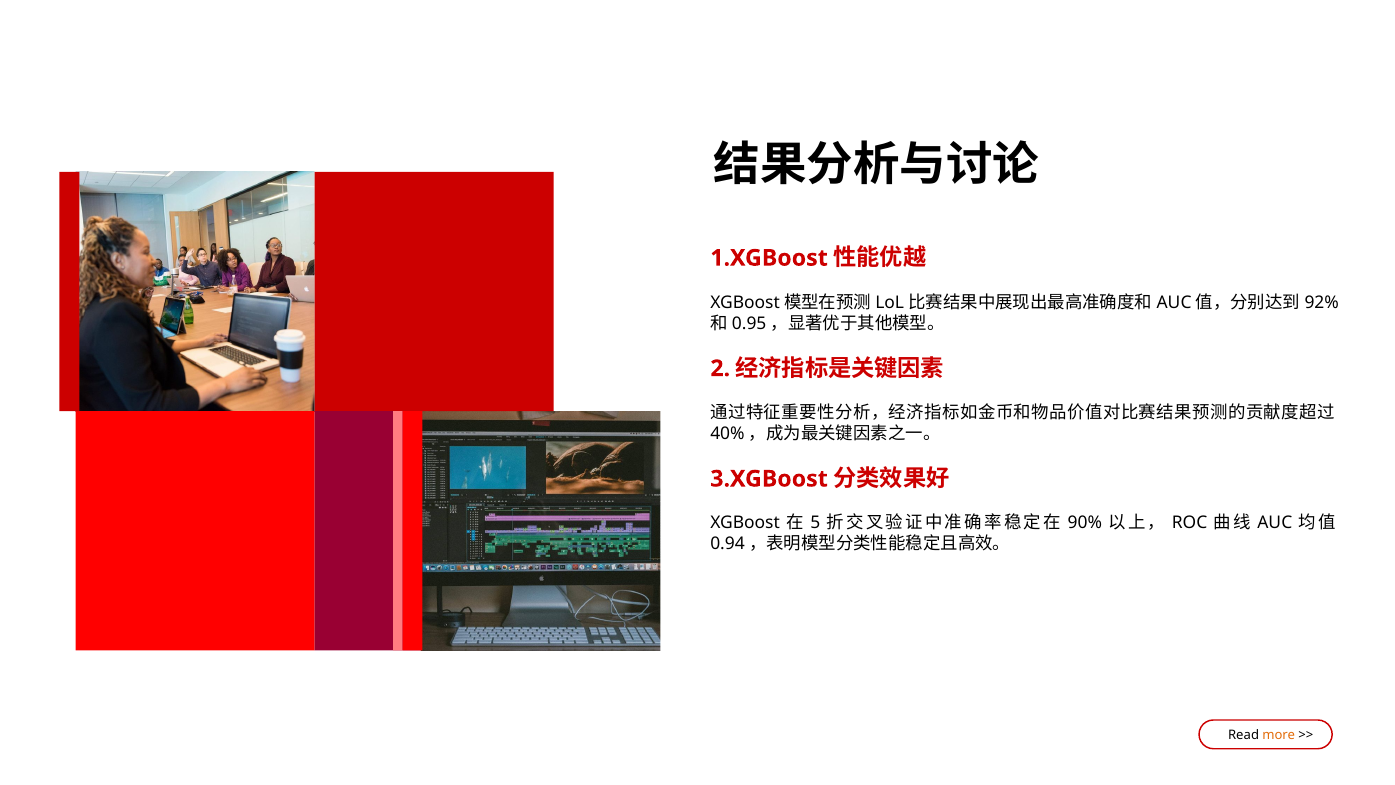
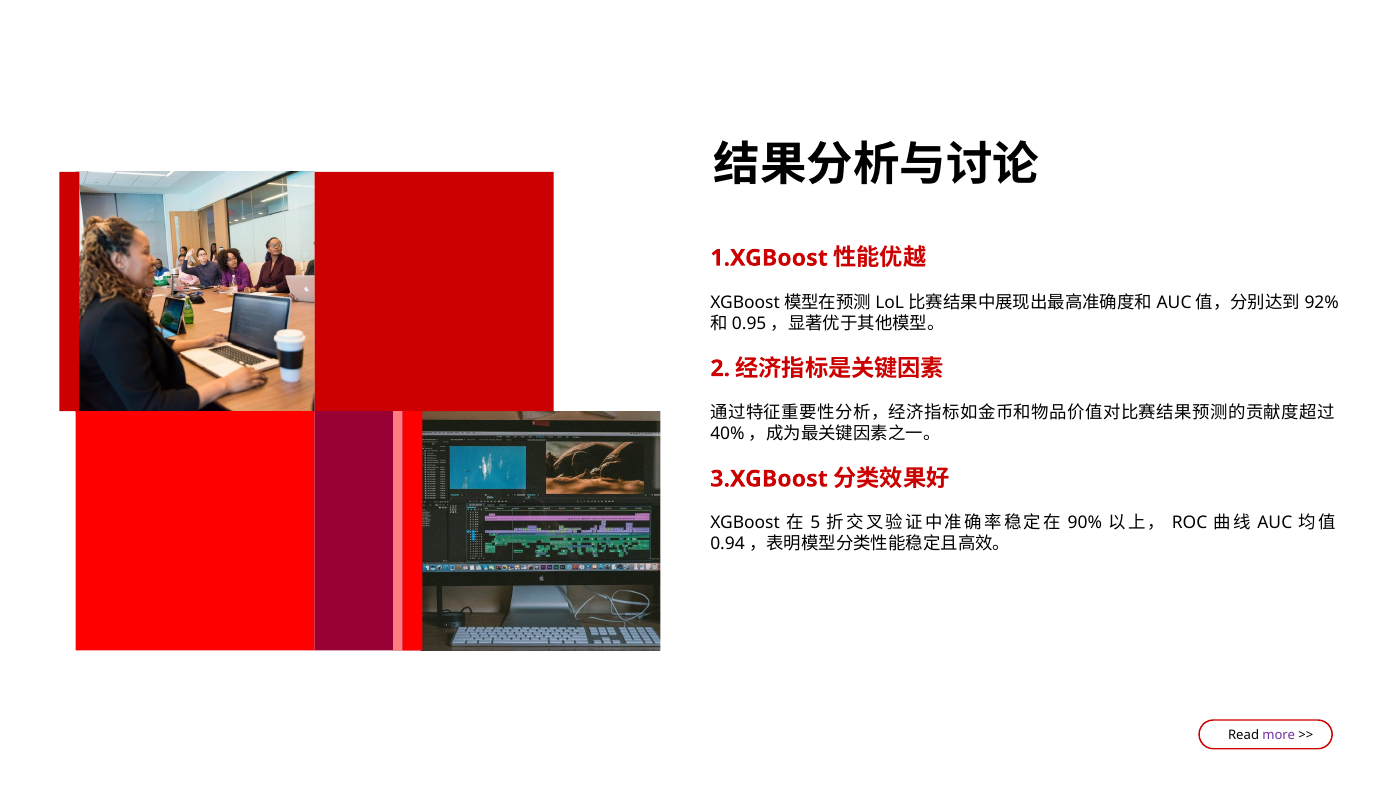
more colour: orange -> purple (1279, 735)
